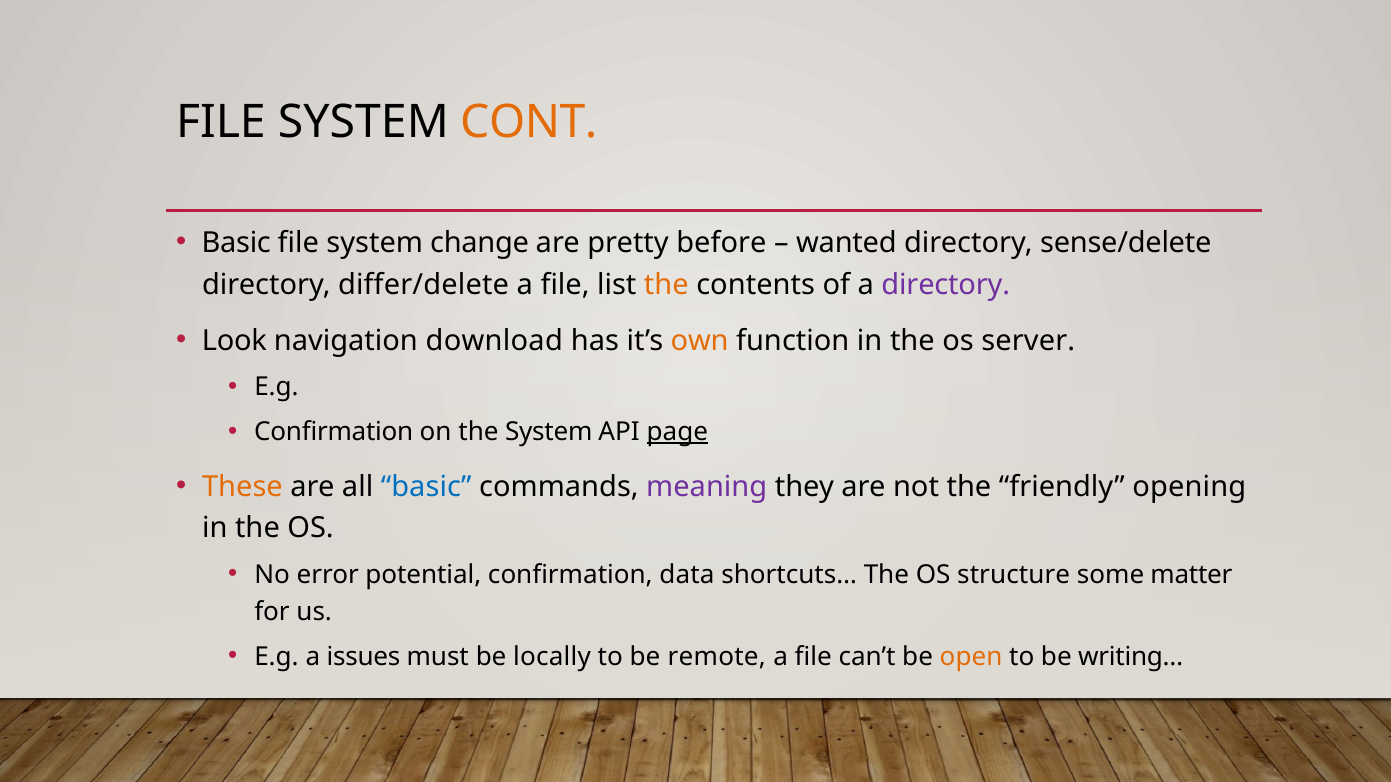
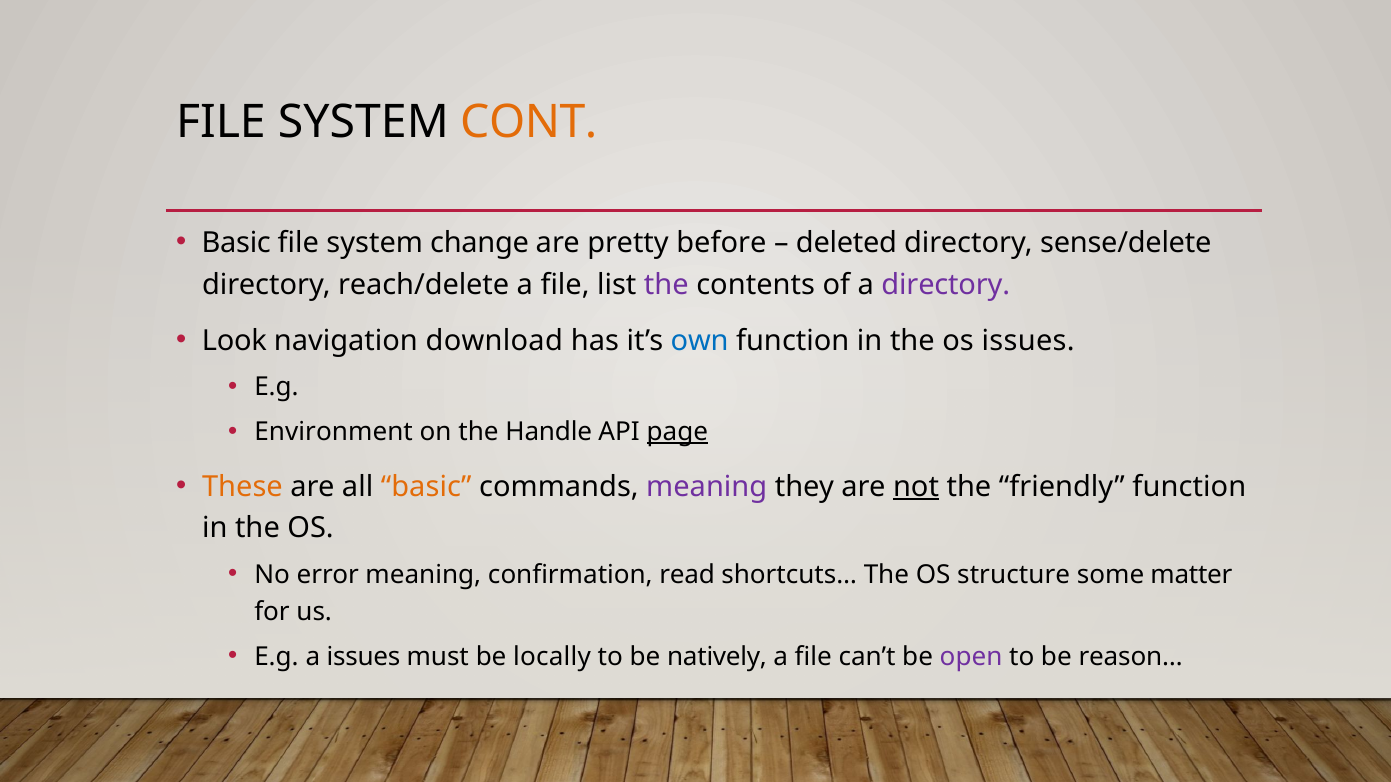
wanted: wanted -> deleted (846, 243)
differ/delete: differ/delete -> reach/delete (424, 285)
the colour: orange -> purple (666, 285)
own colour: orange -> blue (700, 341)
os server: server -> issues (1028, 341)
Confirmation: Confirmation -> Environment (334, 432)
the System: System -> Handle (549, 432)
basic colour: blue -> orange (426, 487)
not underline: none -> present (916, 487)
friendly opening: opening -> function (1189, 487)
error potential: potential -> meaning (423, 575)
data: data -> read (687, 575)
remote: remote -> natively (717, 657)
open colour: orange -> purple (971, 657)
writing…: writing… -> reason… (1131, 657)
